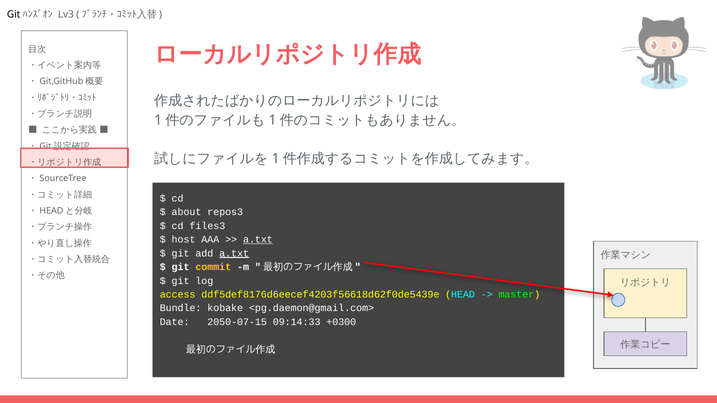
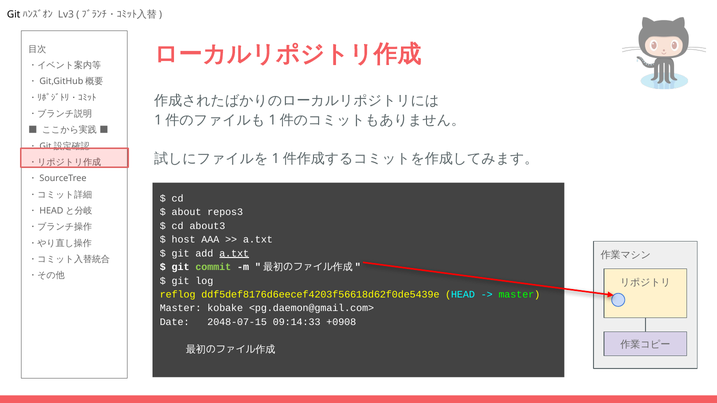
files3: files3 -> about3 (207, 226)
a.txt underline: present -> none (258, 240)
commit colour: yellow -> light green (213, 267)
access: access -> reflog (178, 295)
Bundle: Bundle -> Master (181, 308)
2050-07-15: 2050-07-15 -> 2048-07-15 (237, 322)
+0300: +0300 -> +0908 (341, 322)
